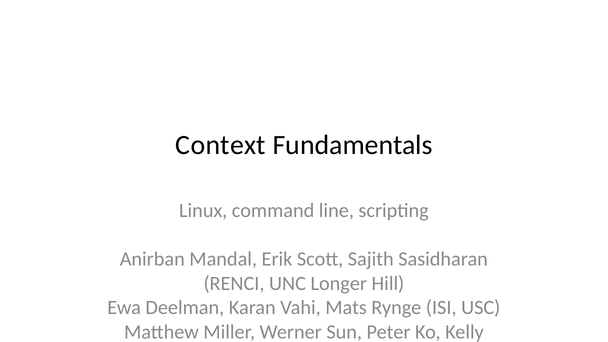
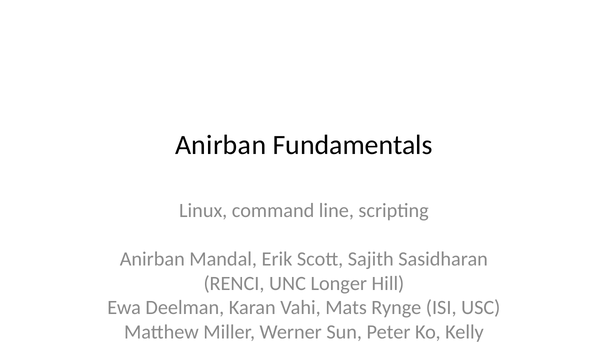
Context: Context -> Anirban (221, 145)
